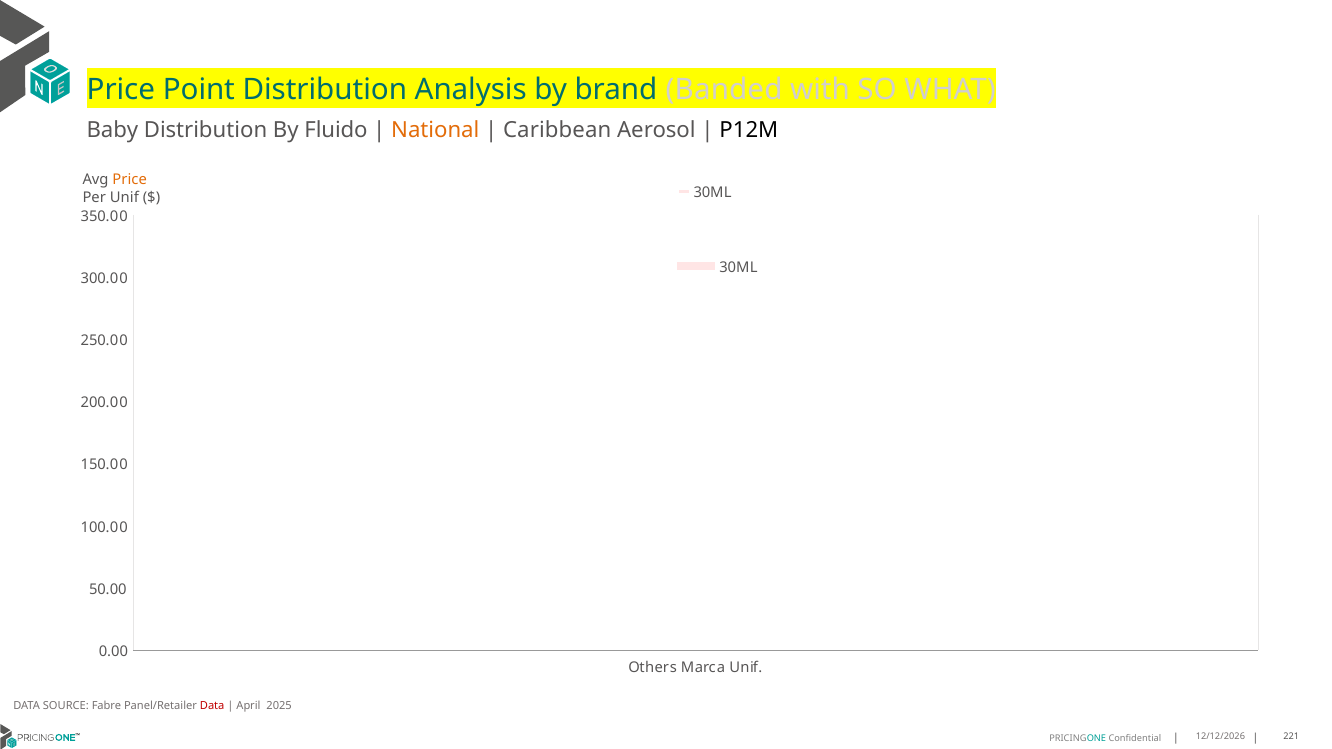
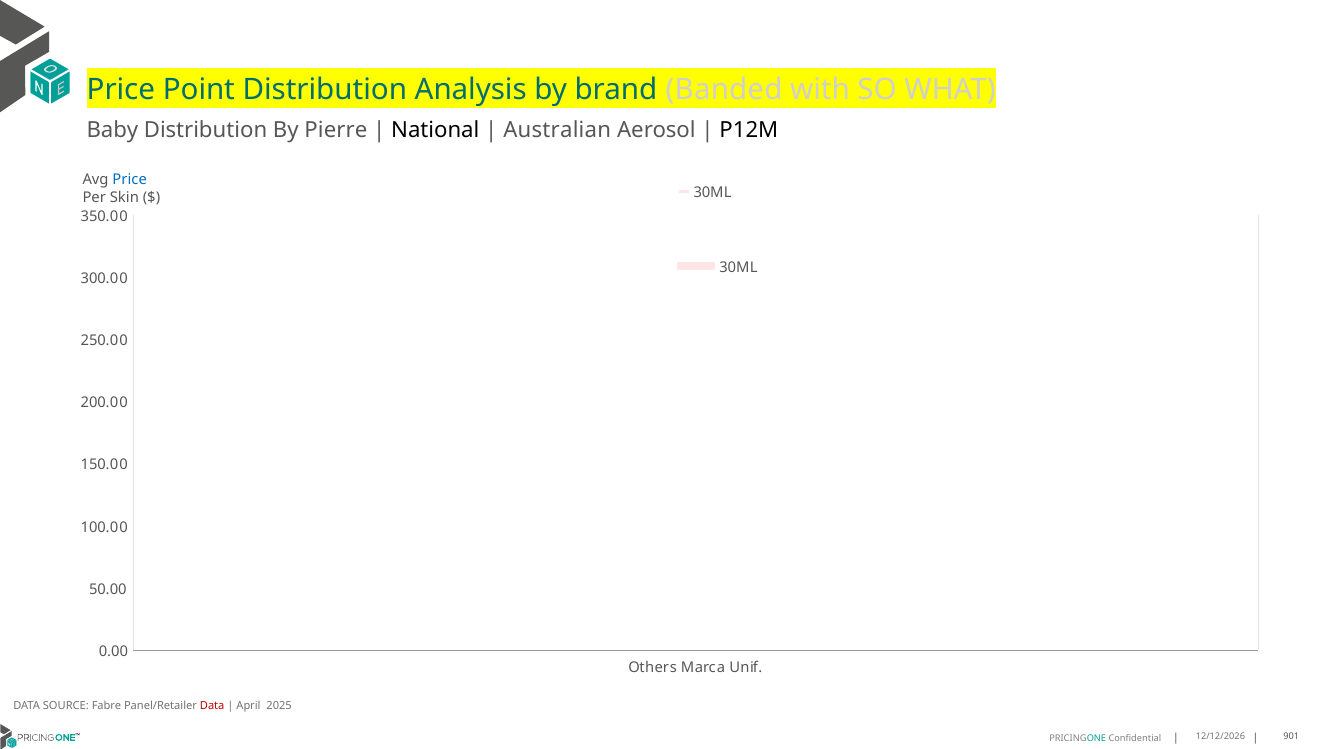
Fluido: Fluido -> Pierre (336, 130)
National colour: orange -> black (435, 130)
Caribbean: Caribbean -> Australian (557, 130)
Price colour: orange -> blue (130, 180)
Per Unif: Unif -> Skin (124, 198)
221: 221 -> 901 (1291, 737)
